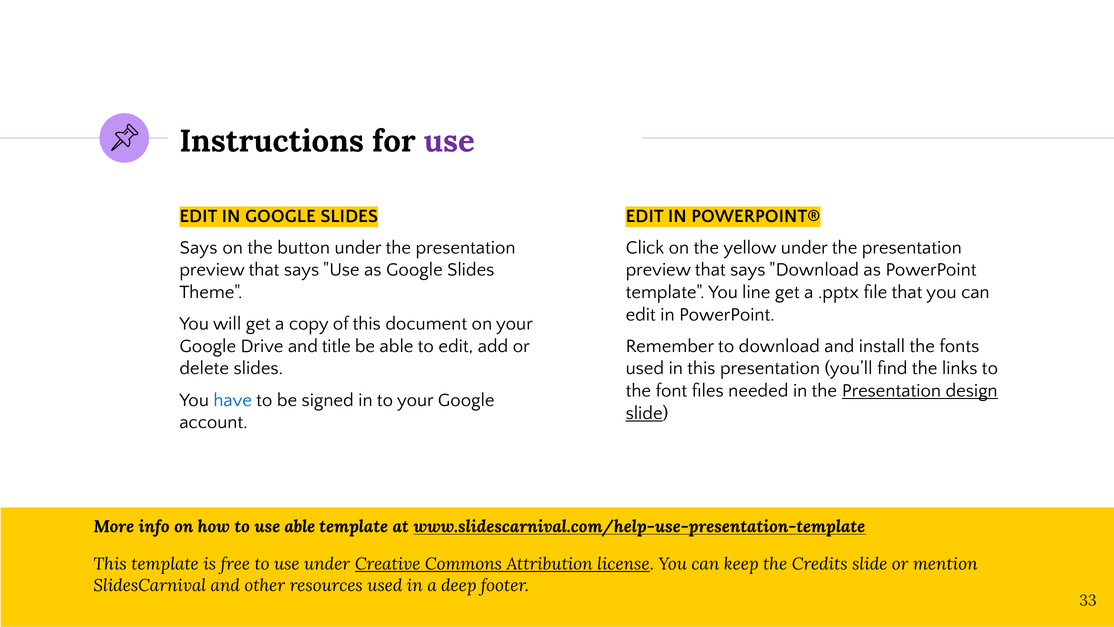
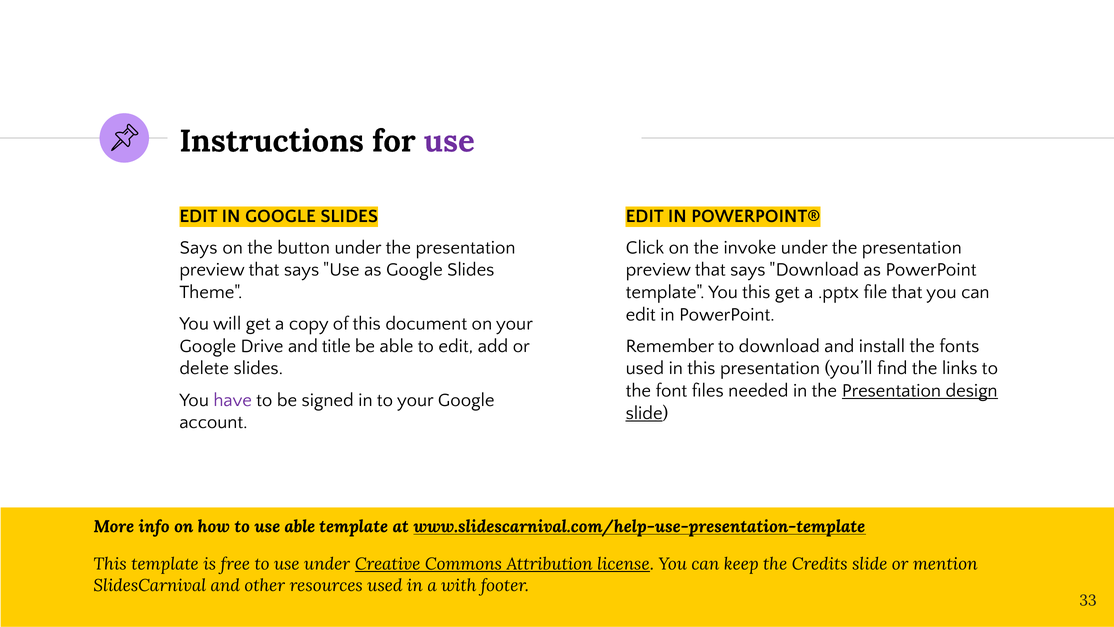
yellow: yellow -> invoke (750, 247)
You line: line -> this (756, 292)
have colour: blue -> purple (233, 400)
deep: deep -> with (459, 586)
